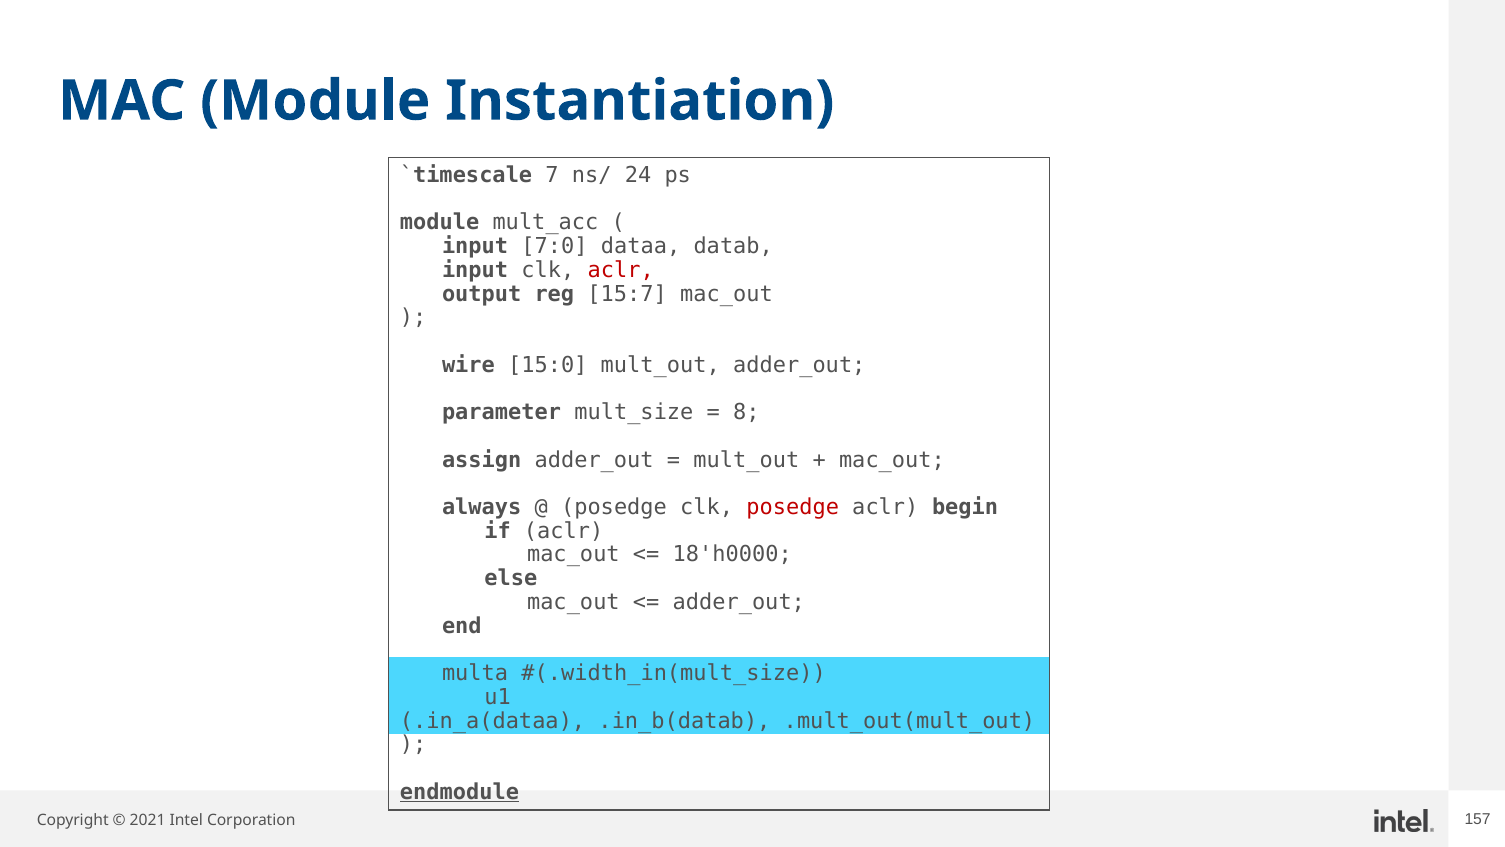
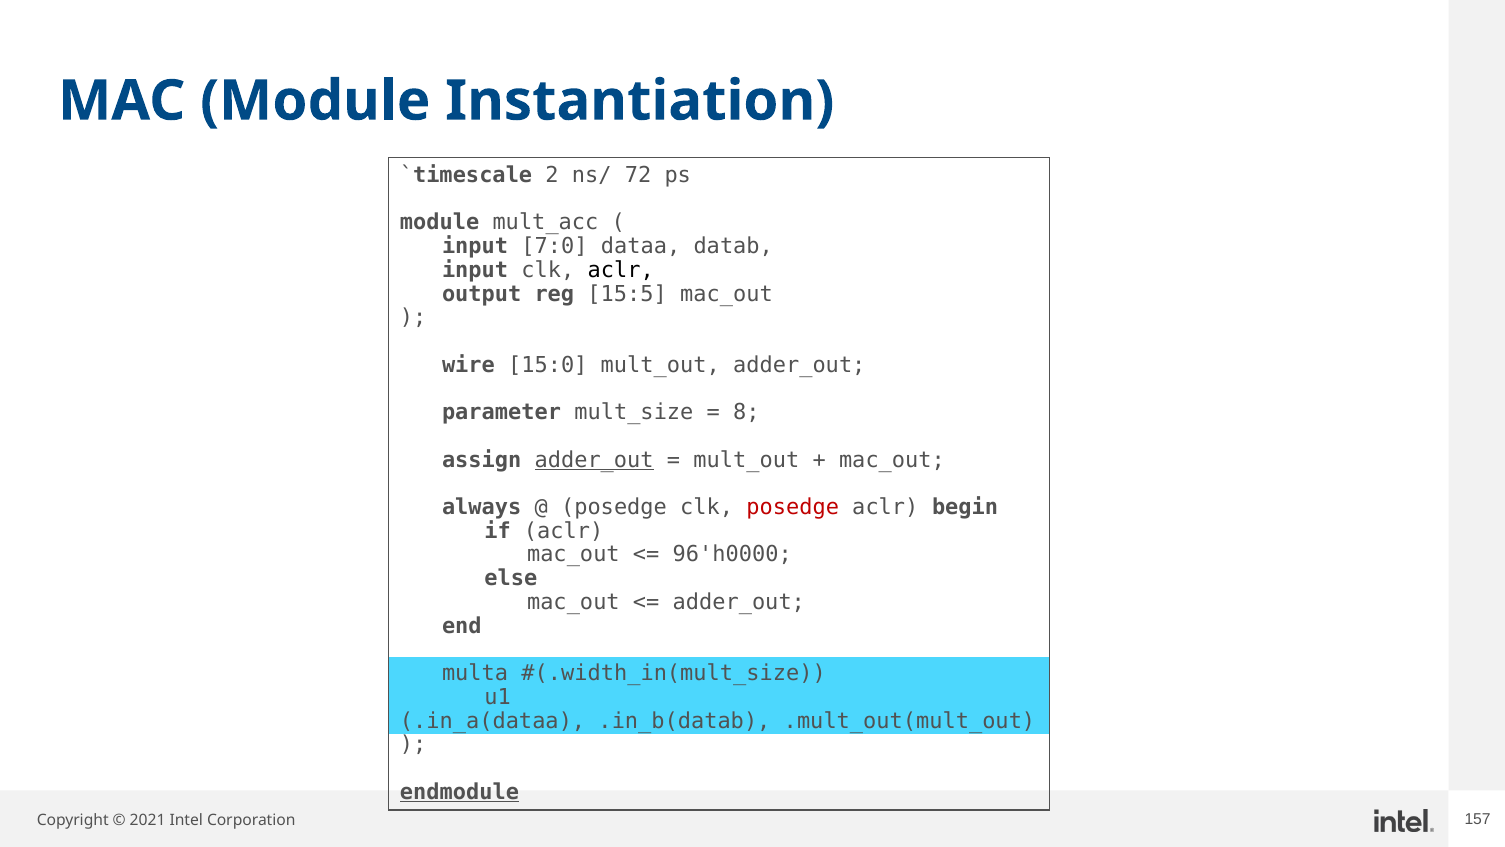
7: 7 -> 2 (552, 175)
24: 24 -> 72 (638, 175)
aclr colour: red -> black (621, 270)
15:7: 15:7 -> 15:5 (627, 294)
adder_out underline: none -> present (594, 460)
18'h0000: 18'h0000 -> 96'h0000 (732, 554)
